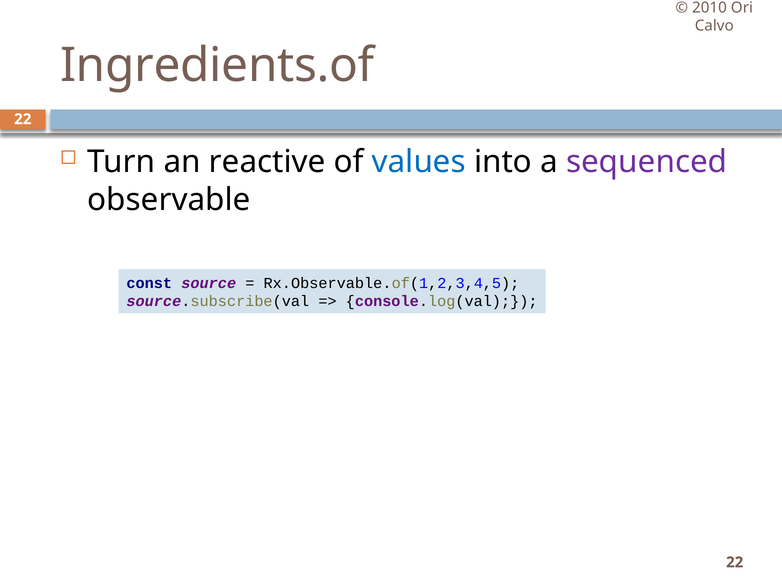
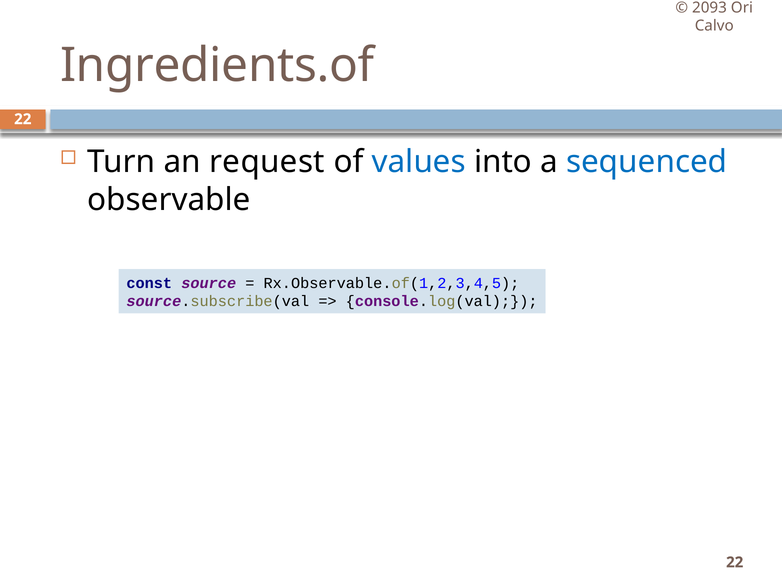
2010: 2010 -> 2093 (709, 8)
reactive: reactive -> request (267, 162)
sequenced colour: purple -> blue (647, 162)
